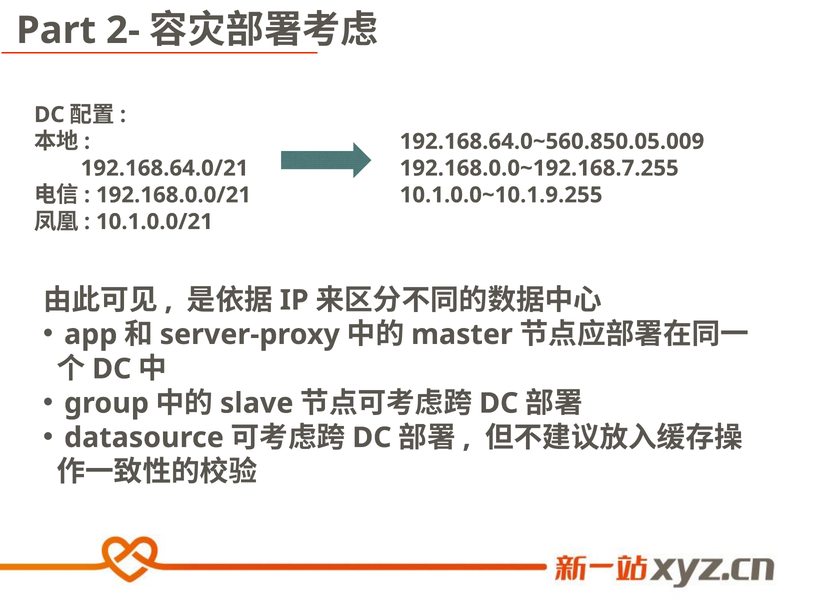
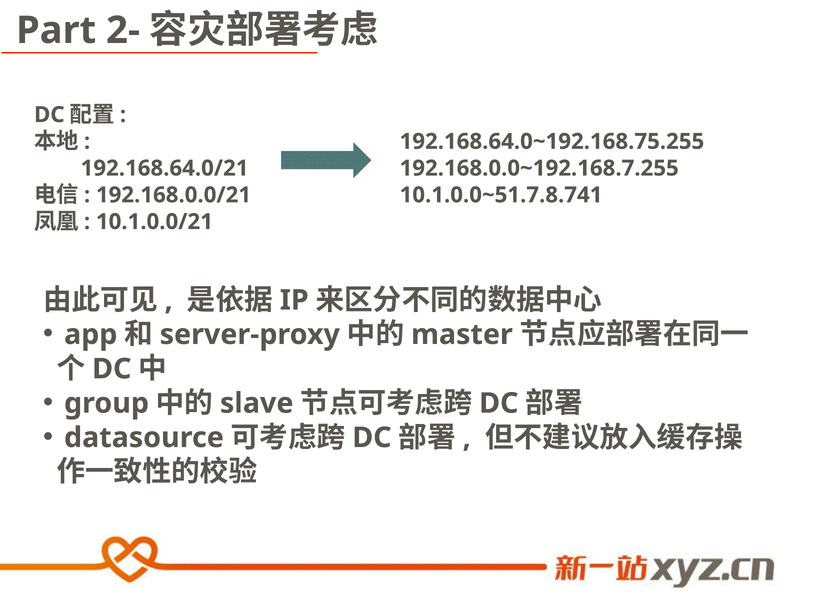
192.168.64.0~560.850.05.009: 192.168.64.0~560.850.05.009 -> 192.168.64.0~192.168.75.255 (552, 142)
10.1.0.0~10.1.9.255: 10.1.0.0~10.1.9.255 -> 10.1.0.0~51.7.8.741 (501, 195)
